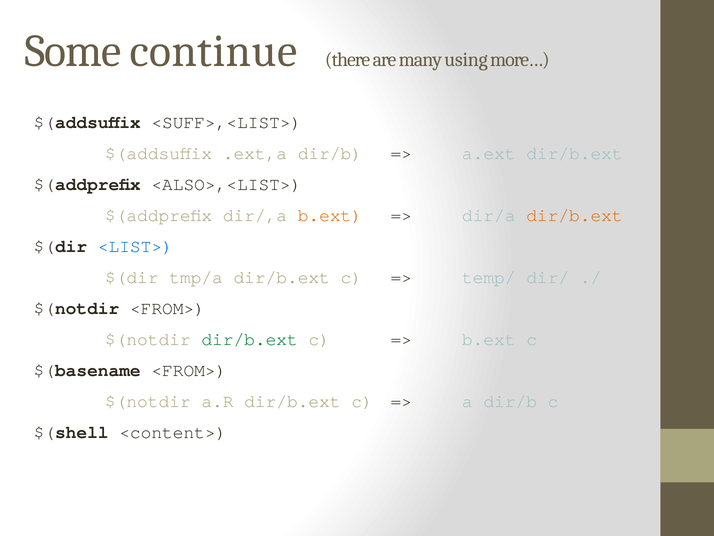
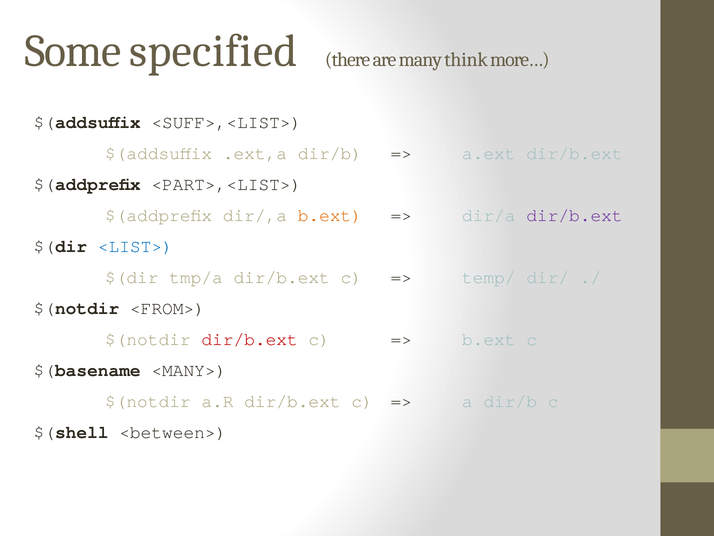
continue: continue -> specified (213, 51)
using: using -> think (466, 60)
<ALSO>,<LIST>: <ALSO>,<LIST> -> <PART>,<LIST> (226, 184)
dir/b.ext colour: orange -> purple (574, 215)
dir/b.ext colour: green -> red (250, 339)
$(basename <FROM>: <FROM> -> <MANY> (189, 370)
<content>: <content> -> <between> (173, 432)
